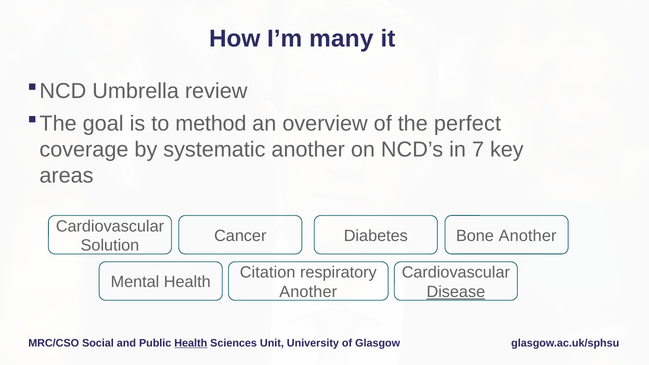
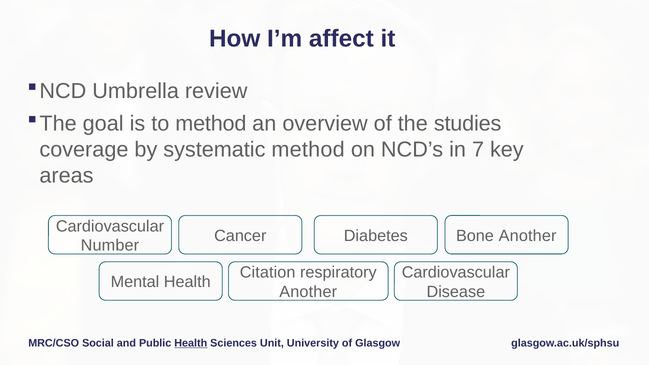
many: many -> affect (341, 38)
perfect: perfect -> studies (468, 124)
systematic another: another -> method (308, 150)
Solution: Solution -> Number (110, 246)
Disease underline: present -> none (456, 292)
